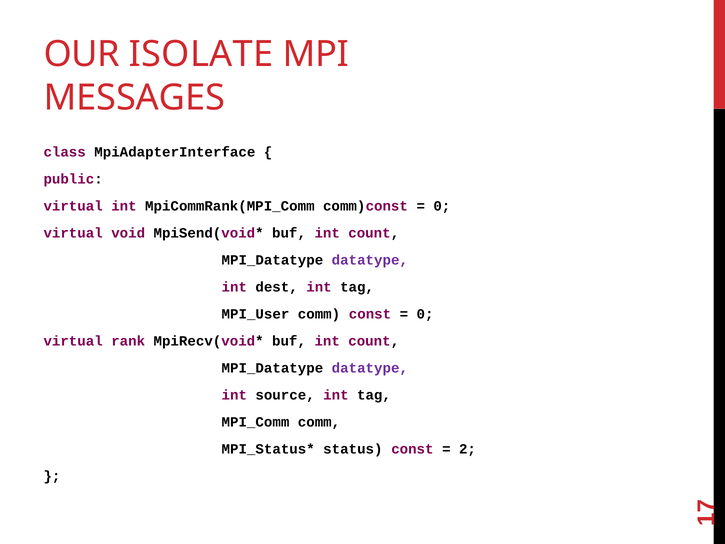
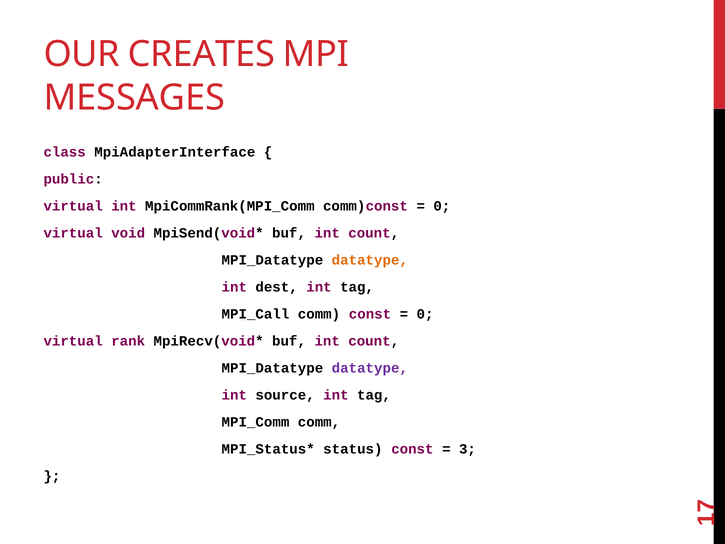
ISOLATE: ISOLATE -> CREATES (201, 54)
datatype colour: purple -> orange (370, 260)
MPI_User: MPI_User -> MPI_Call (255, 314)
2: 2 -> 3 (467, 449)
